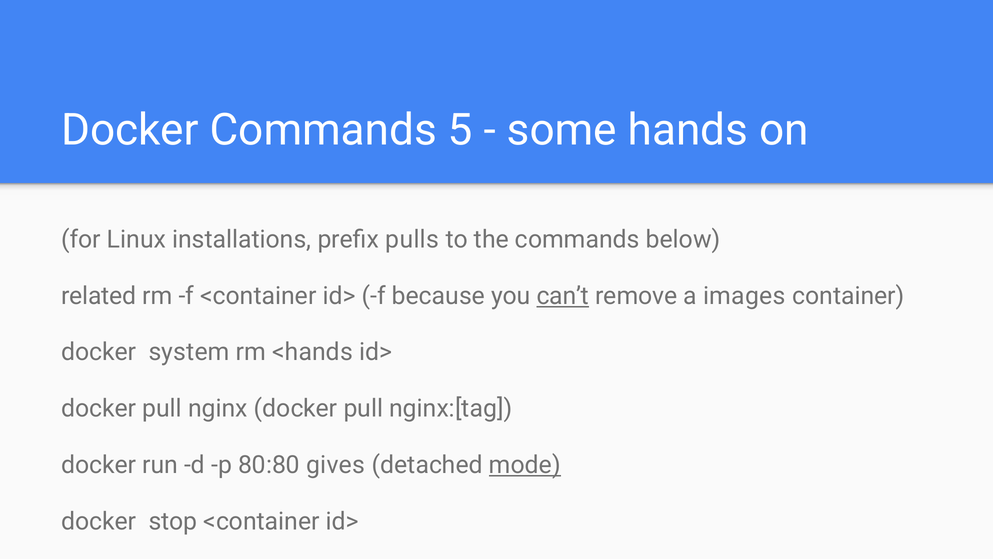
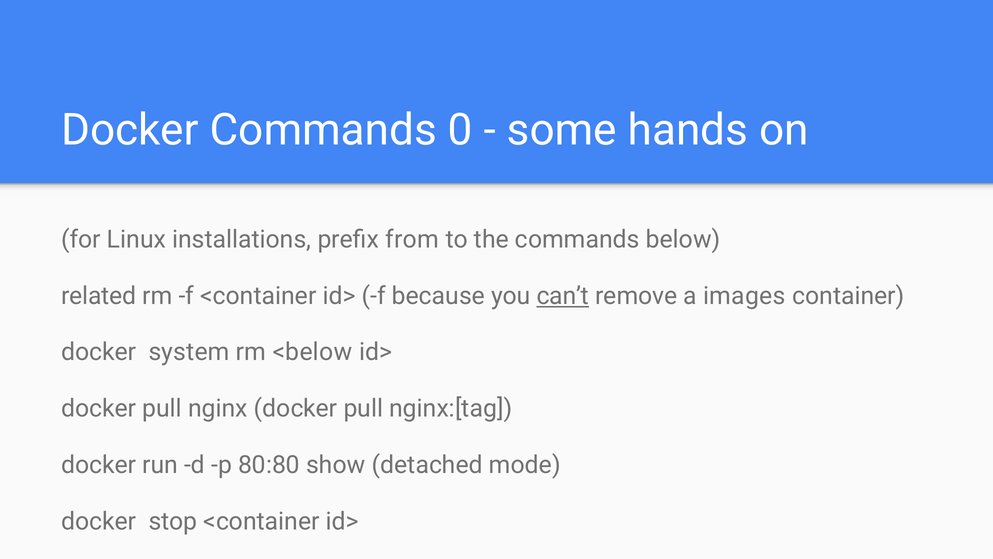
5: 5 -> 0 (460, 130)
pulls: pulls -> from (412, 239)
<hands: <hands -> <below (312, 352)
gives: gives -> show (336, 465)
mode underline: present -> none (525, 465)
